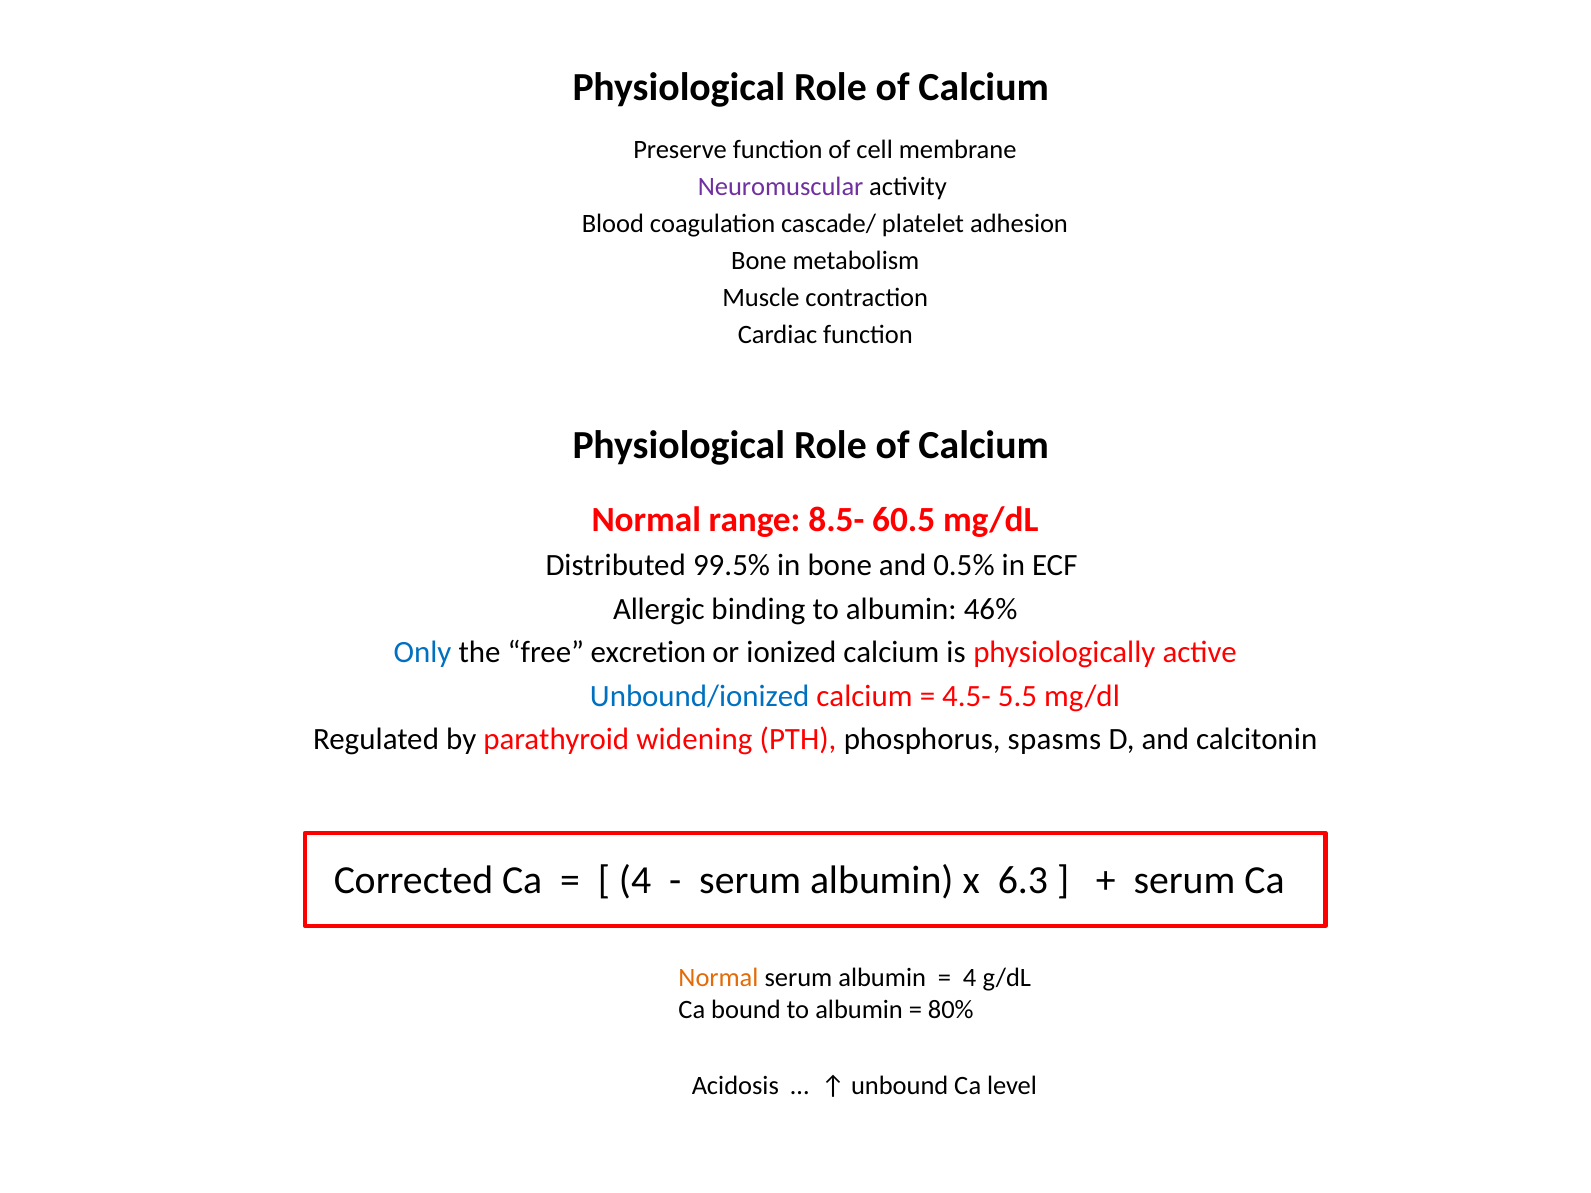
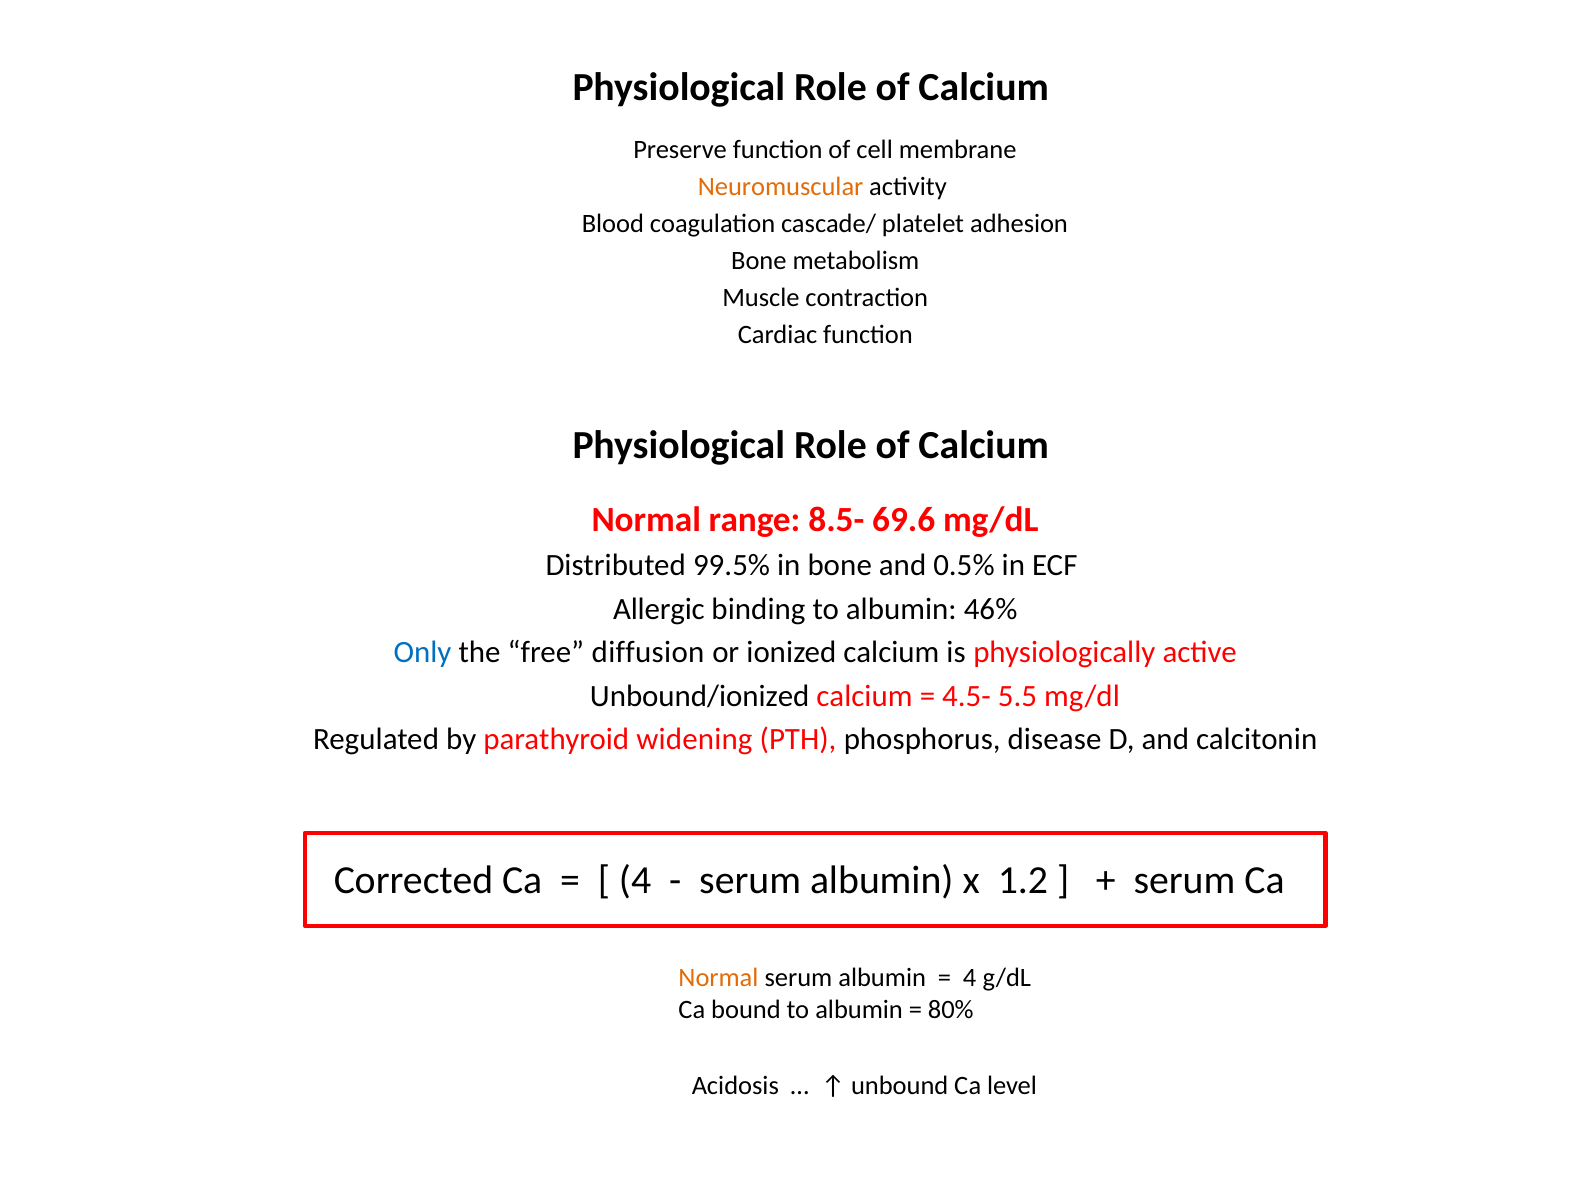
Neuromuscular colour: purple -> orange (781, 187)
60.5: 60.5 -> 69.6 (904, 520)
excretion: excretion -> diffusion (648, 653)
Unbound/ionized colour: blue -> black (700, 696)
spasms: spasms -> disease (1055, 739)
6.3: 6.3 -> 1.2 (1023, 881)
